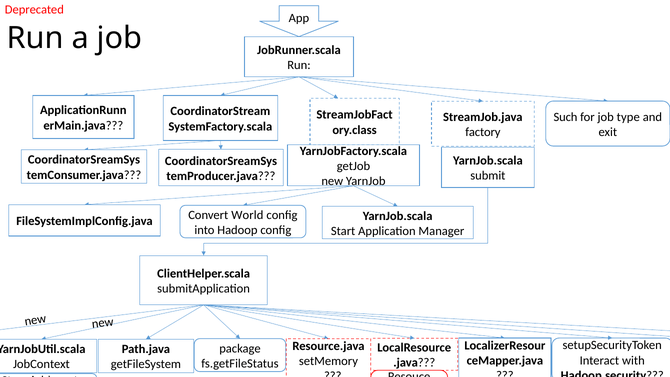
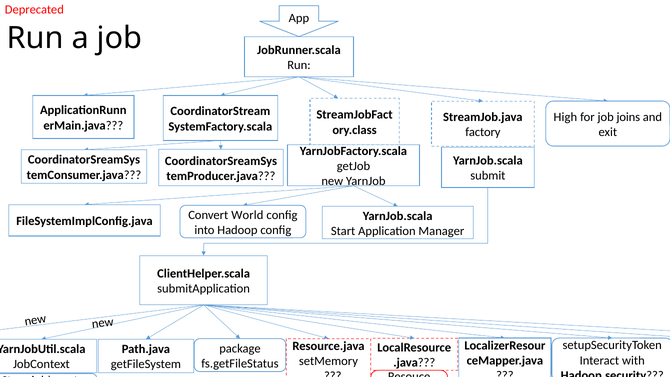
Such: Such -> High (565, 117)
type: type -> joins (628, 117)
